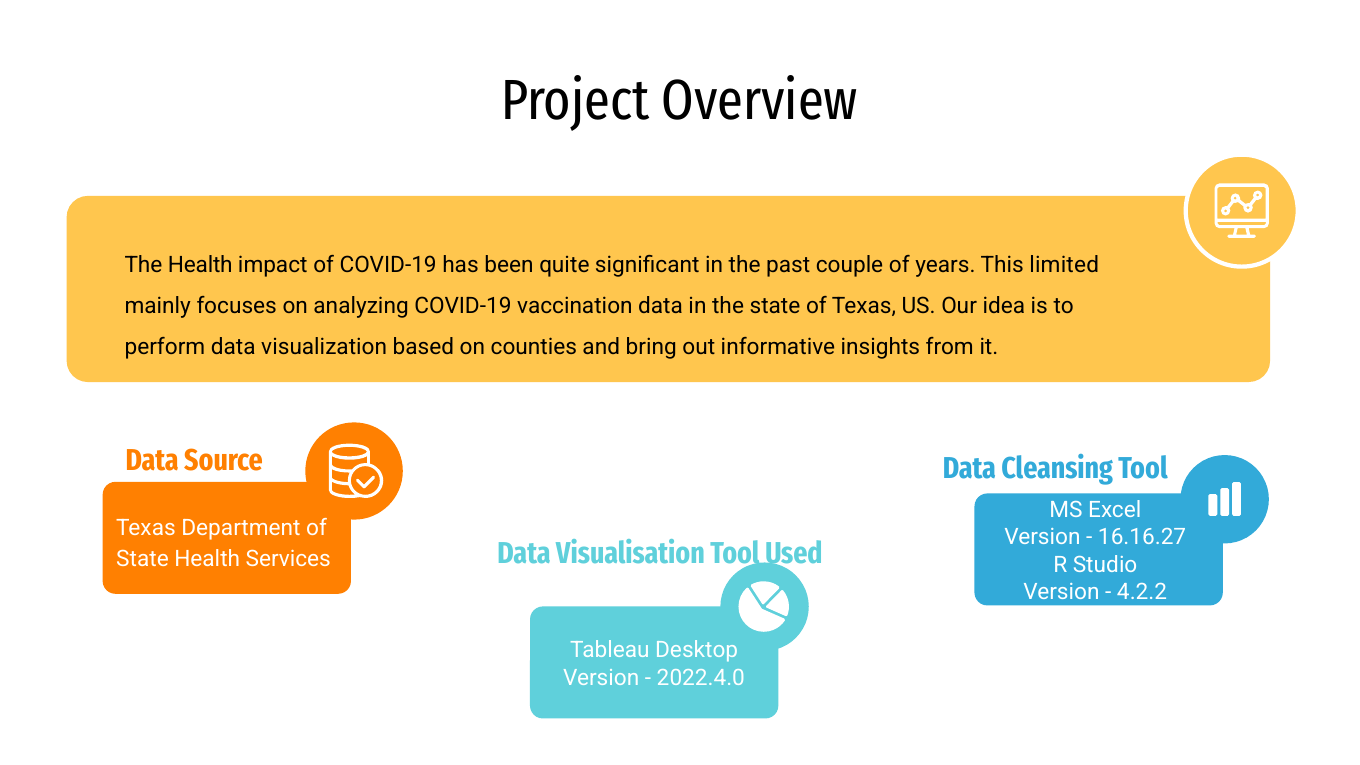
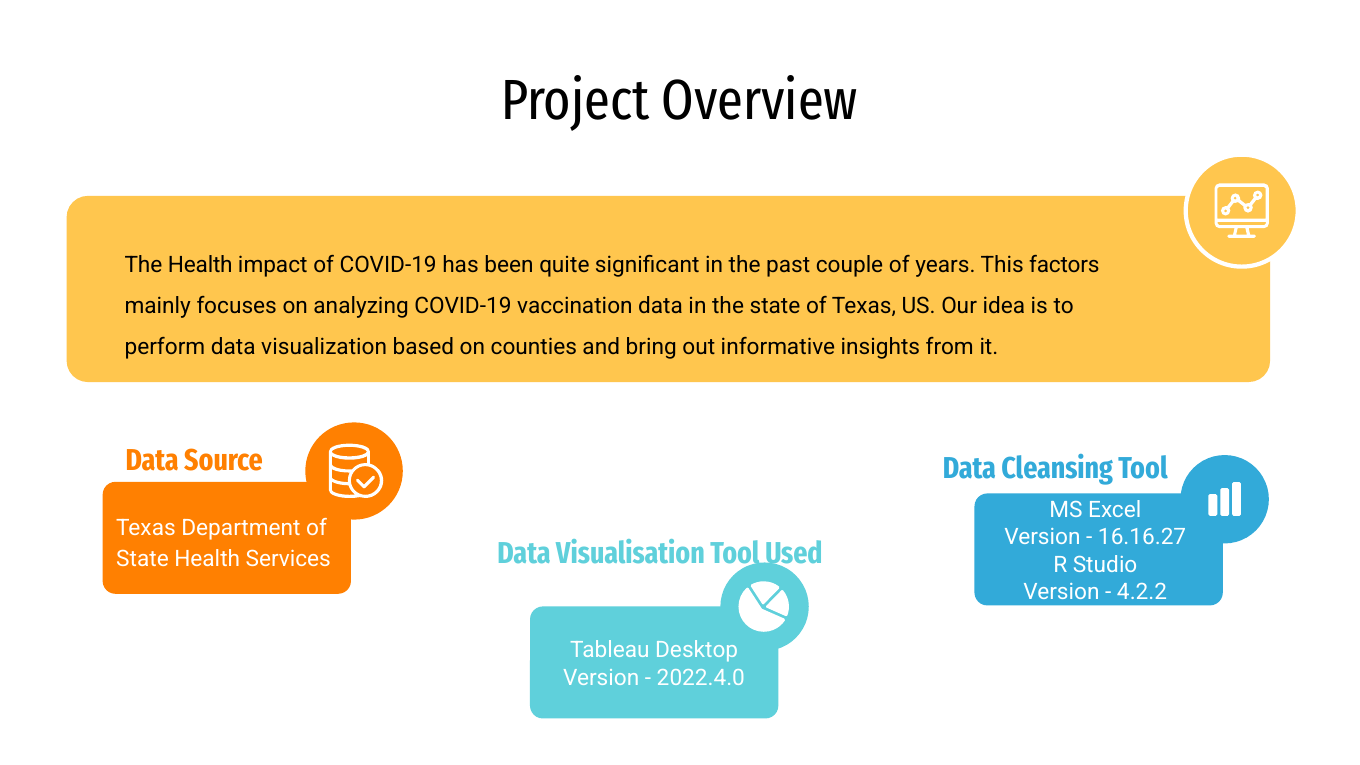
limited: limited -> factors (1064, 265)
